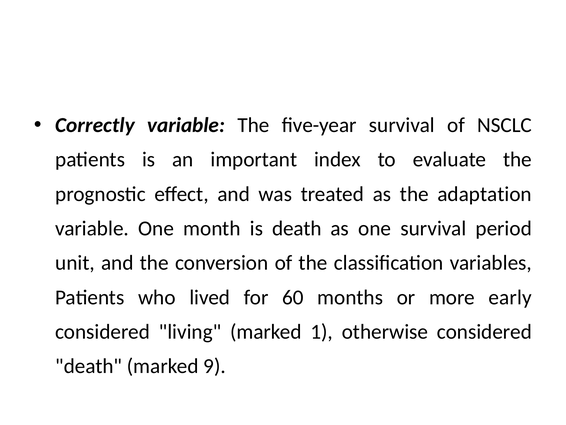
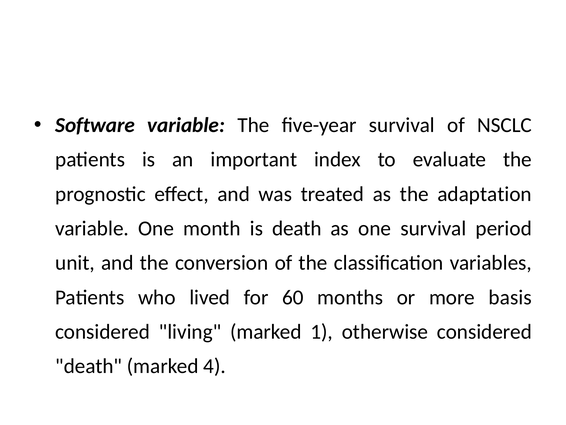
Correctly: Correctly -> Software (95, 125)
early: early -> basis (510, 297)
9: 9 -> 4 (215, 366)
